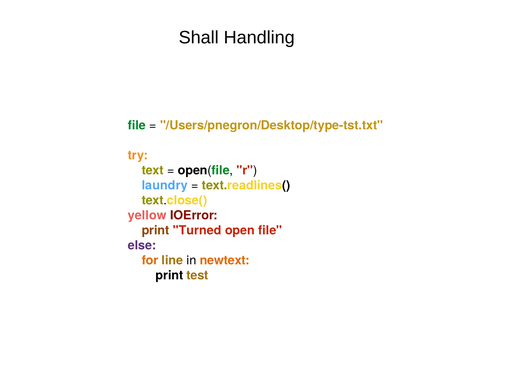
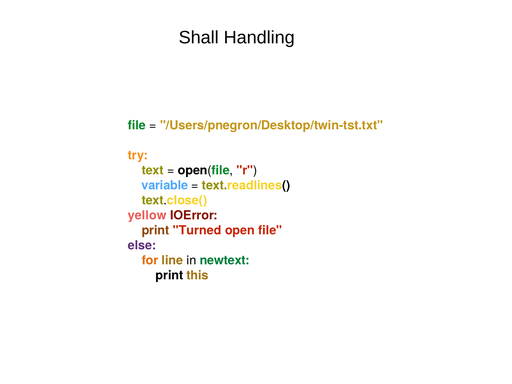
/Users/pnegron/Desktop/type-tst.txt: /Users/pnegron/Desktop/type-tst.txt -> /Users/pnegron/Desktop/twin-tst.txt (272, 125)
laundry: laundry -> variable (165, 185)
newtext colour: orange -> green (225, 260)
test: test -> this (197, 275)
